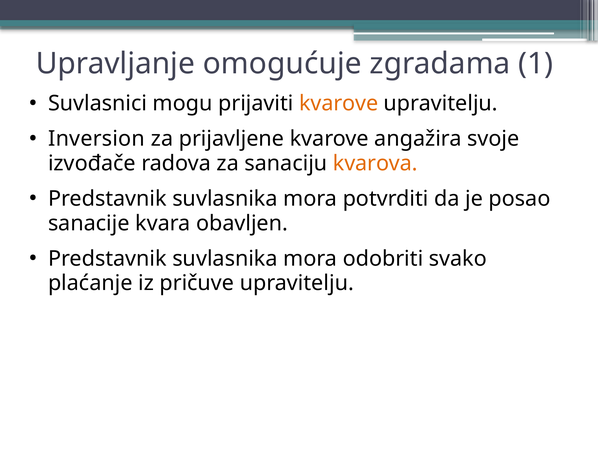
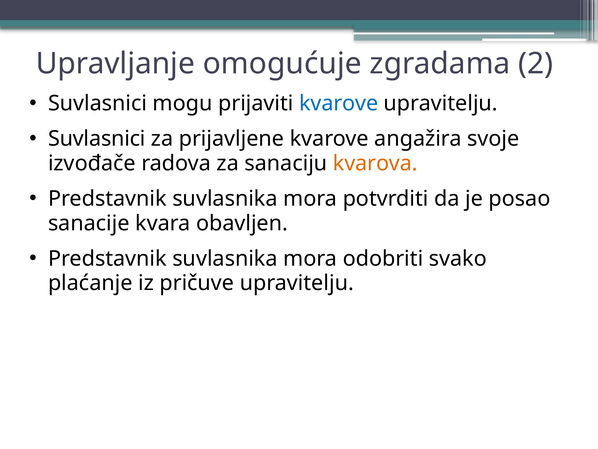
1: 1 -> 2 (536, 63)
kvarove colour: orange -> blue (339, 103)
Inversion: Inversion -> Suvlasnici (97, 138)
